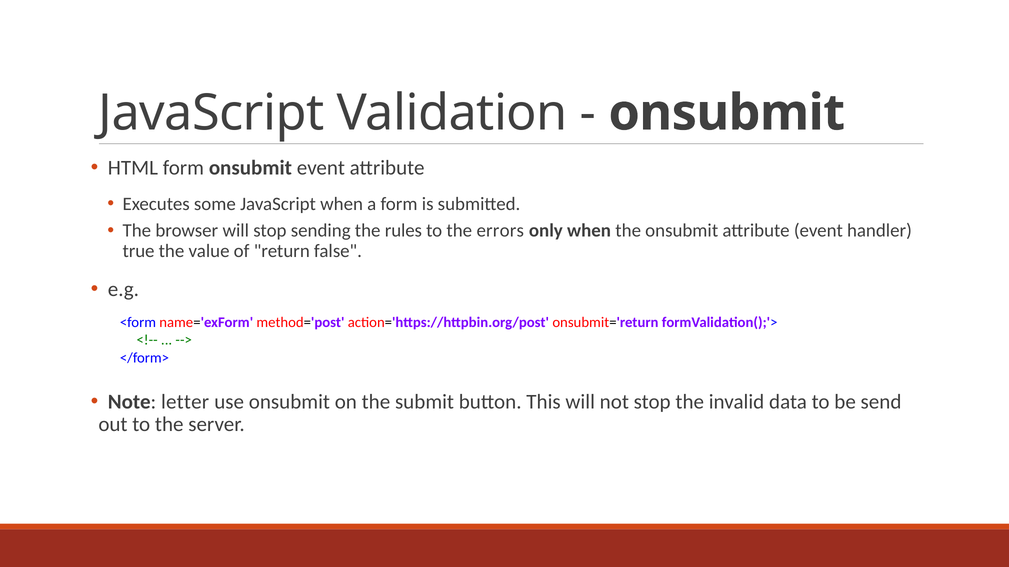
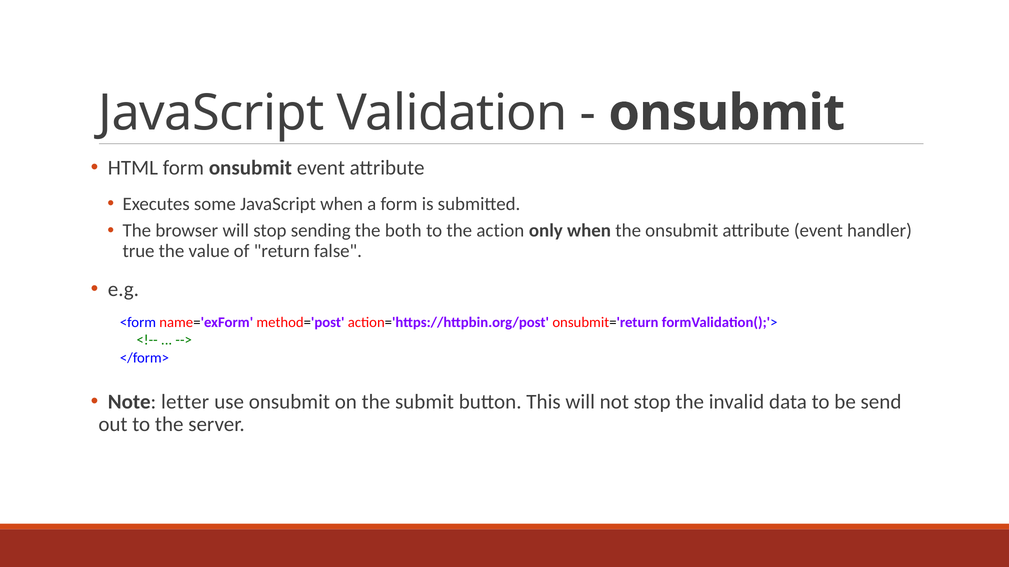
rules: rules -> both (403, 231)
errors: errors -> action (500, 231)
